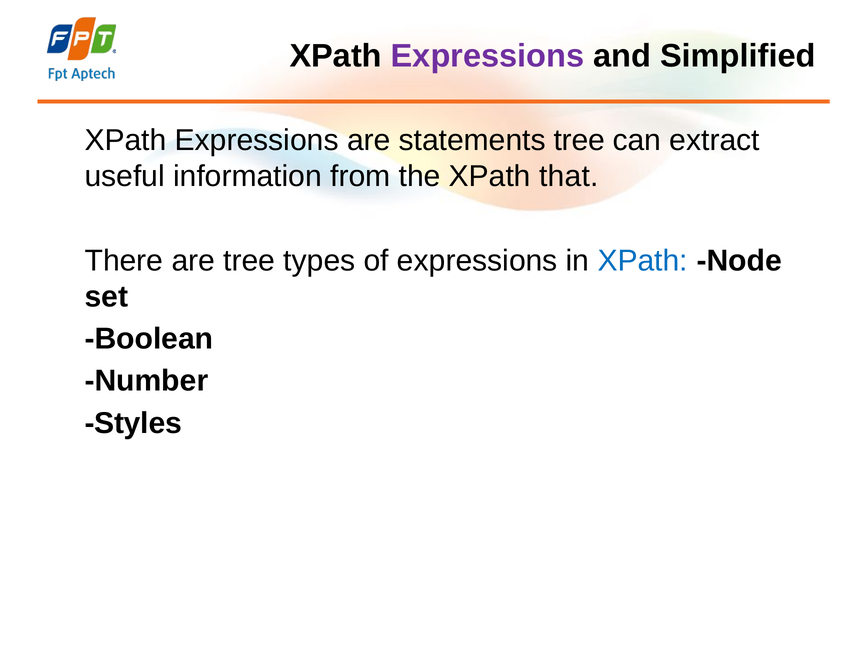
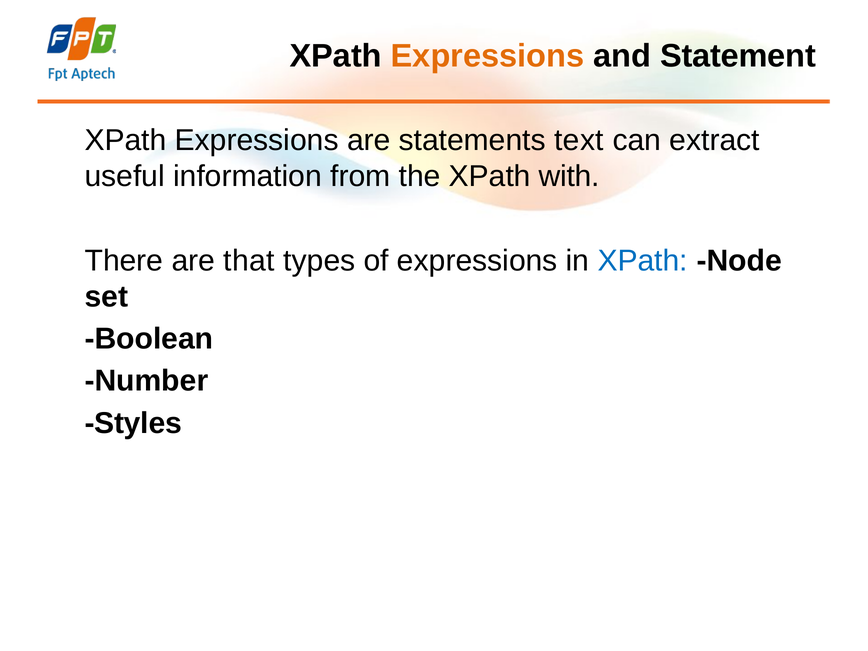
Expressions colour: purple -> orange (488, 56)
Simplified: Simplified -> Statement (738, 56)
statements tree: tree -> text (579, 140)
that: that -> with (569, 176)
are tree: tree -> that (249, 261)
